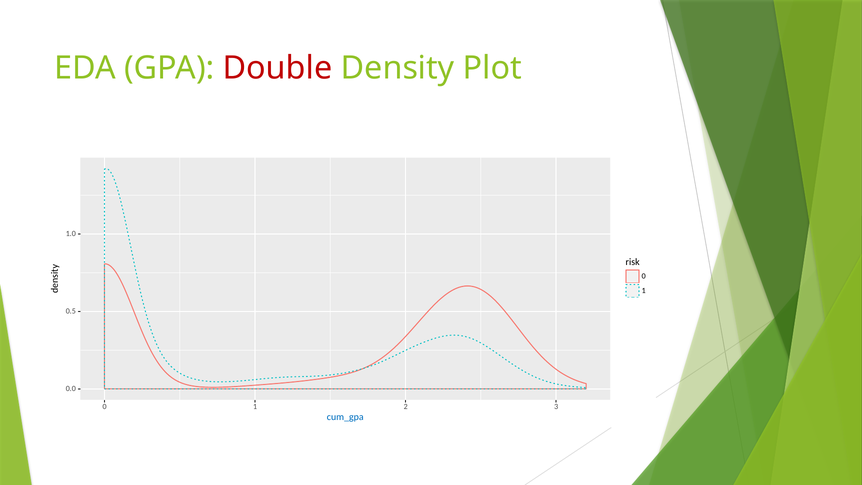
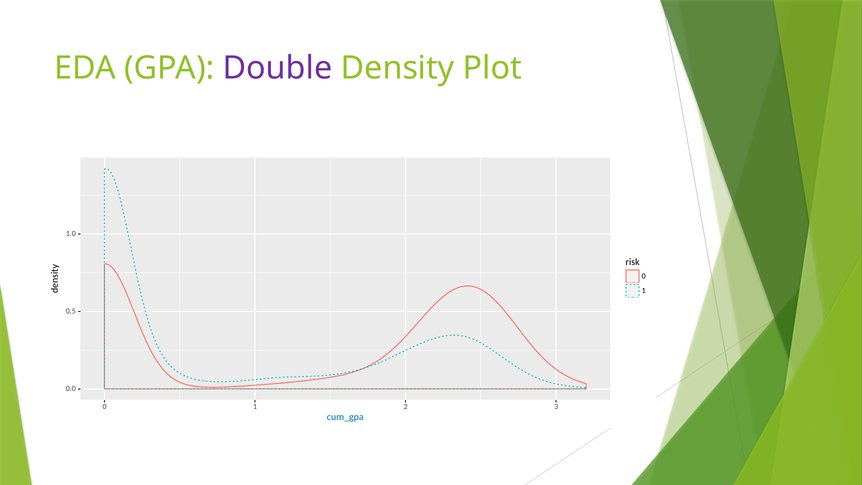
Double colour: red -> purple (278, 68)
